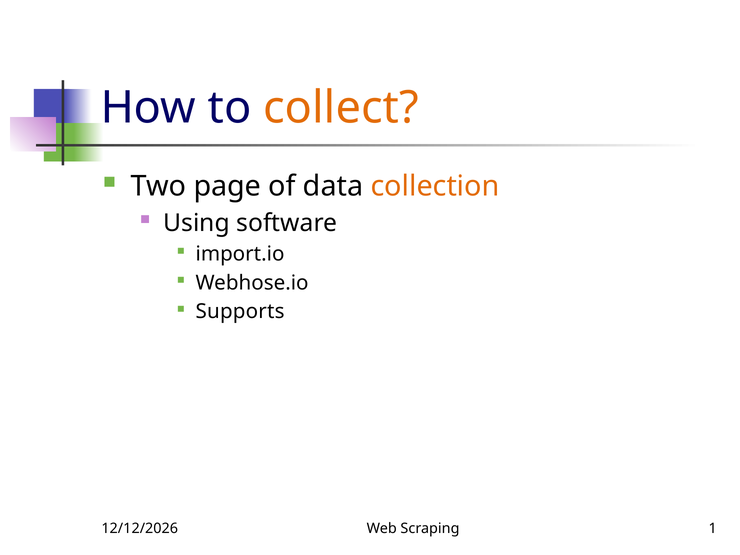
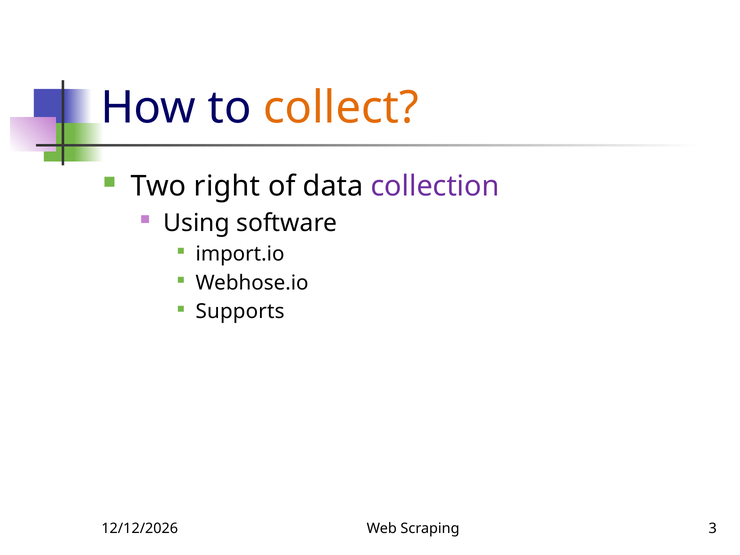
page: page -> right (227, 186)
collection colour: orange -> purple (435, 186)
1: 1 -> 3 (713, 529)
